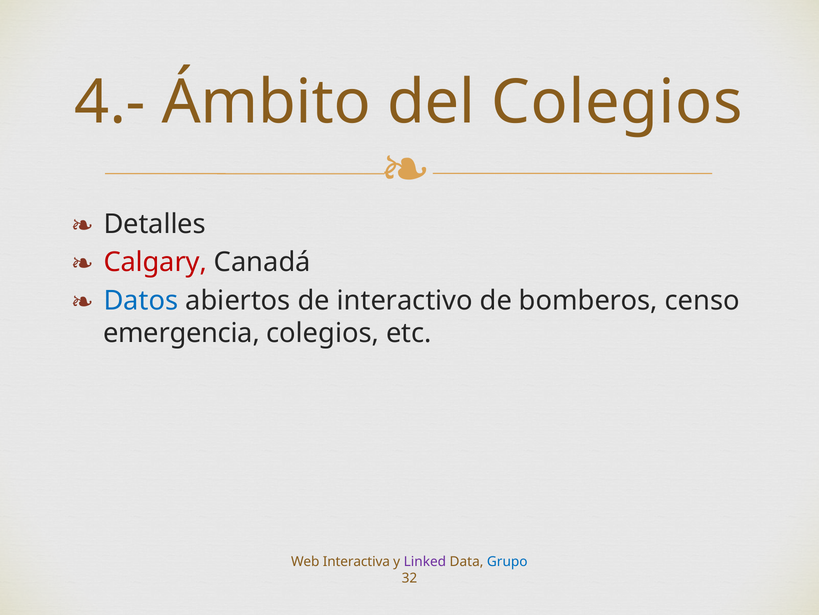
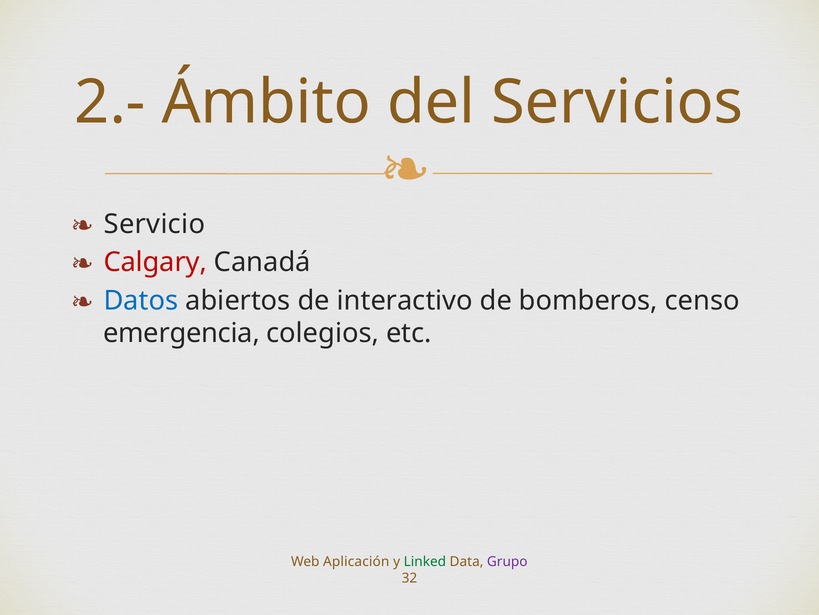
4.-: 4.- -> 2.- (110, 103)
del Colegios: Colegios -> Servicios (617, 103)
Detalles: Detalles -> Servicio (154, 224)
Interactiva: Interactiva -> Aplicación (356, 561)
Linked colour: purple -> green (425, 561)
Grupo colour: blue -> purple (507, 561)
